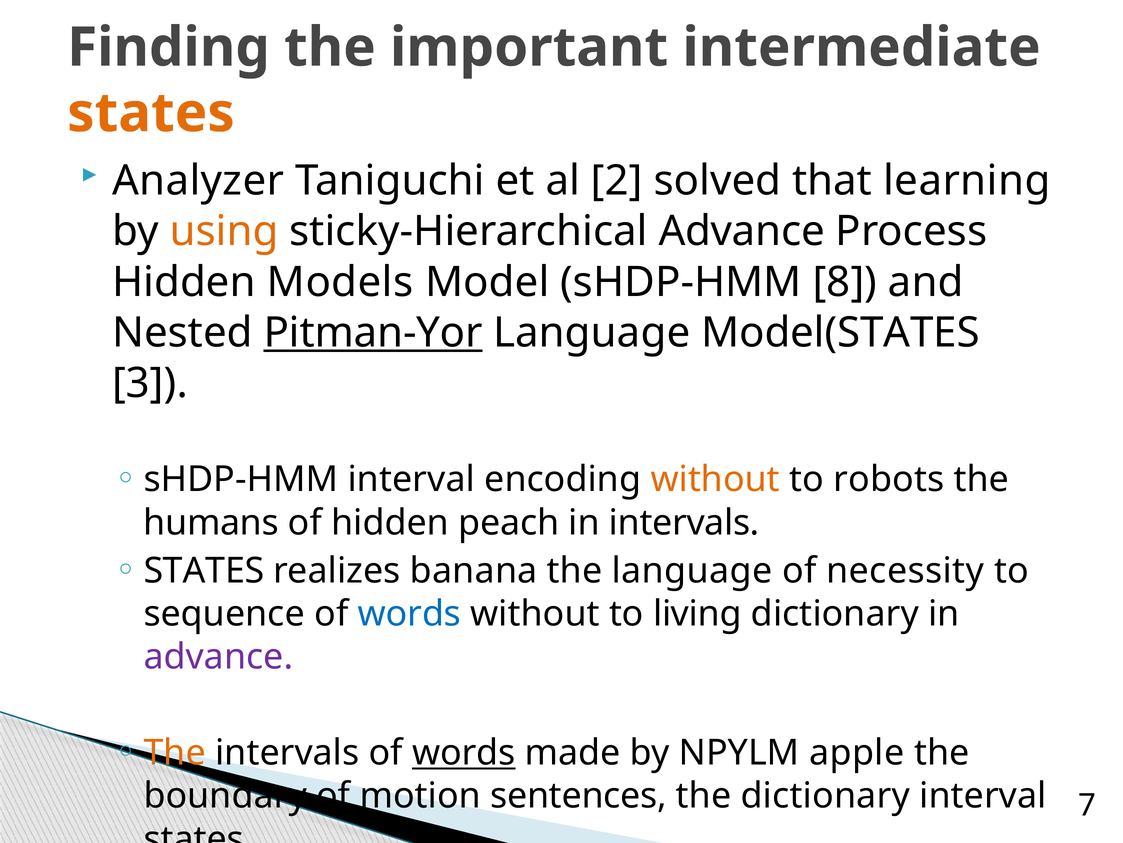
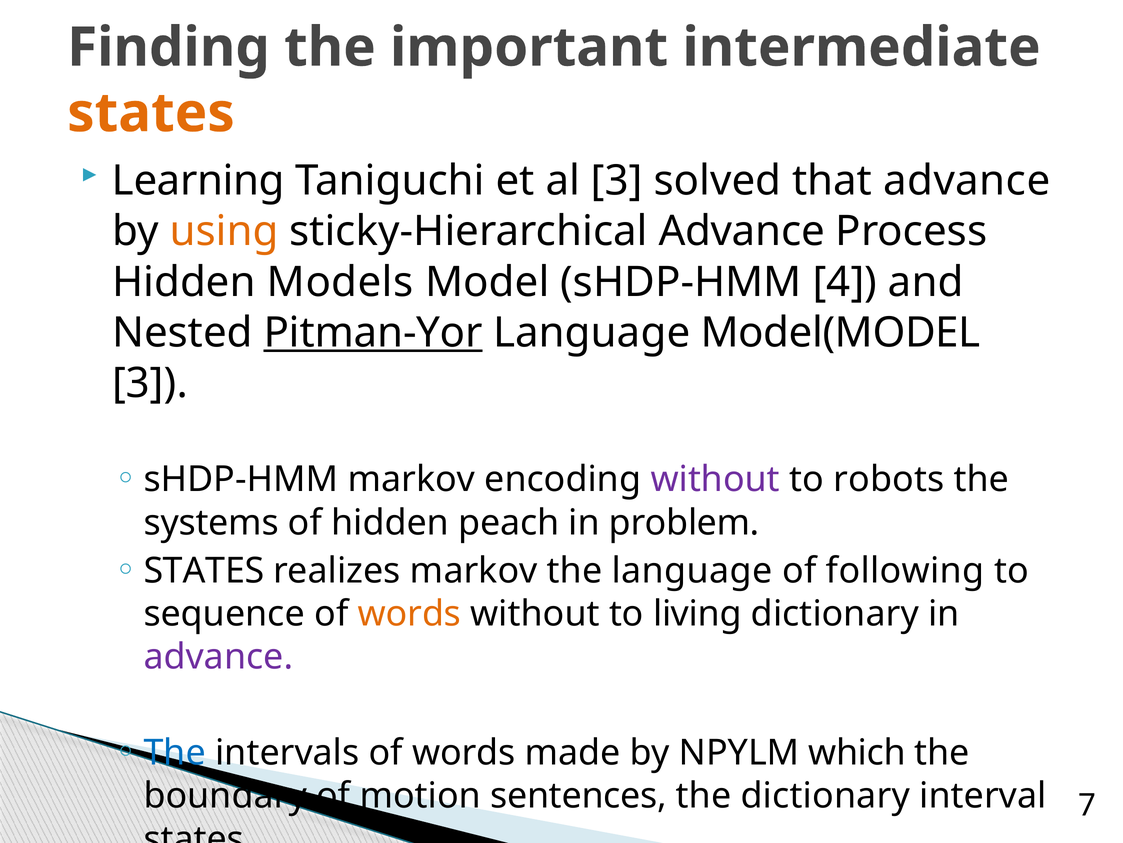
Analyzer: Analyzer -> Learning (198, 181)
al 2: 2 -> 3 (617, 181)
that learning: learning -> advance (967, 181)
8: 8 -> 4 (845, 282)
Model(STATES: Model(STATES -> Model(MODEL (841, 332)
sHDP-HMM interval: interval -> markov (411, 479)
without colour: orange -> purple (715, 479)
humans: humans -> systems (211, 522)
in intervals: intervals -> problem (684, 522)
realizes banana: banana -> markov (474, 570)
necessity: necessity -> following (905, 570)
words colour: blue -> orange (409, 613)
The colour: orange -> blue (175, 752)
words underline: present -> none (464, 752)
apple: apple -> which (857, 752)
